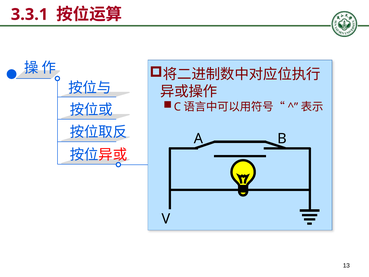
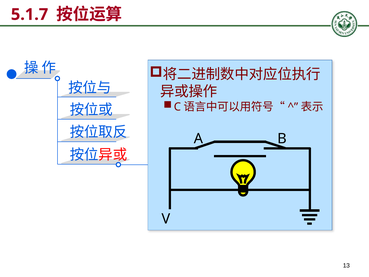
3.3.1: 3.3.1 -> 5.1.7 (30, 14)
